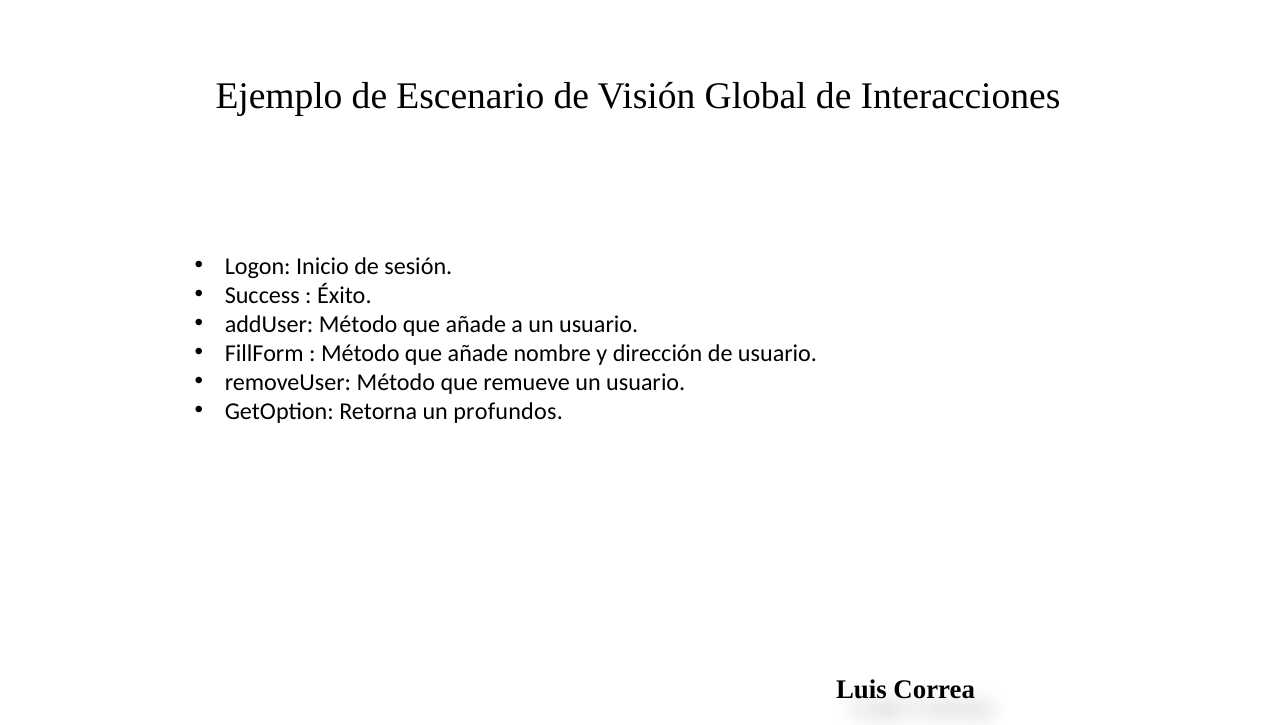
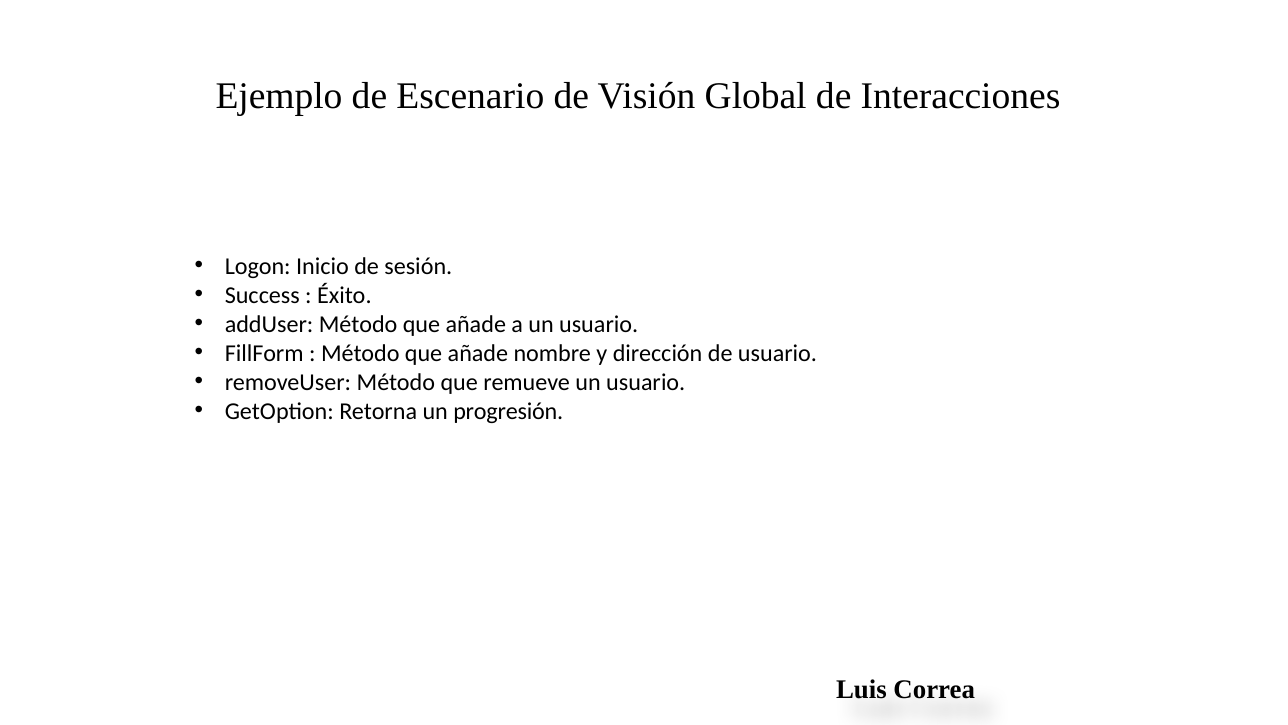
profundos: profundos -> progresión (508, 411)
